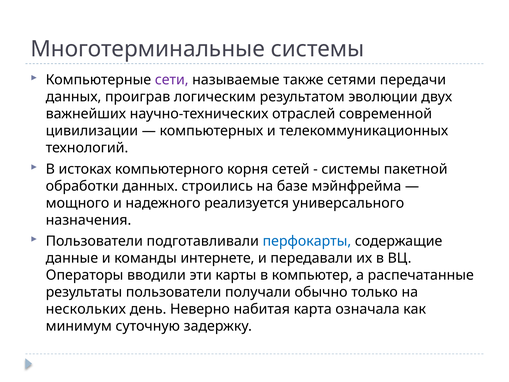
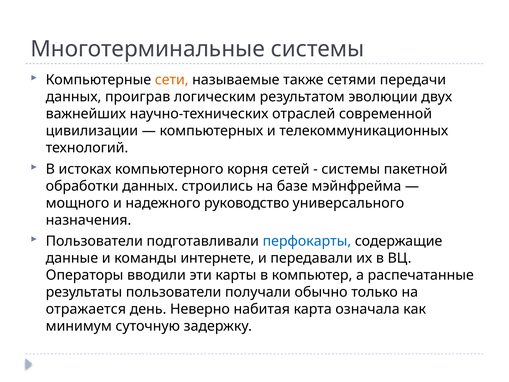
сети colour: purple -> orange (172, 80)
реализуется: реализуется -> руководство (247, 203)
нескольких: нескольких -> отражается (86, 309)
